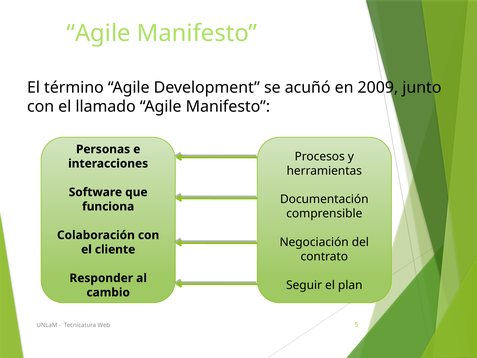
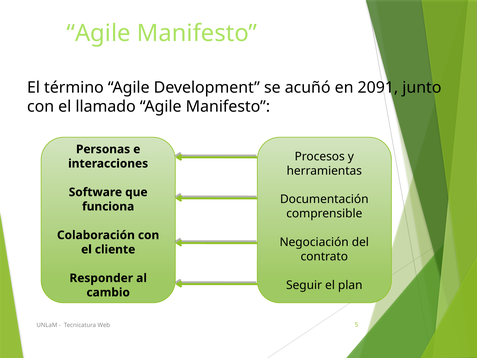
2009: 2009 -> 2091 (378, 88)
